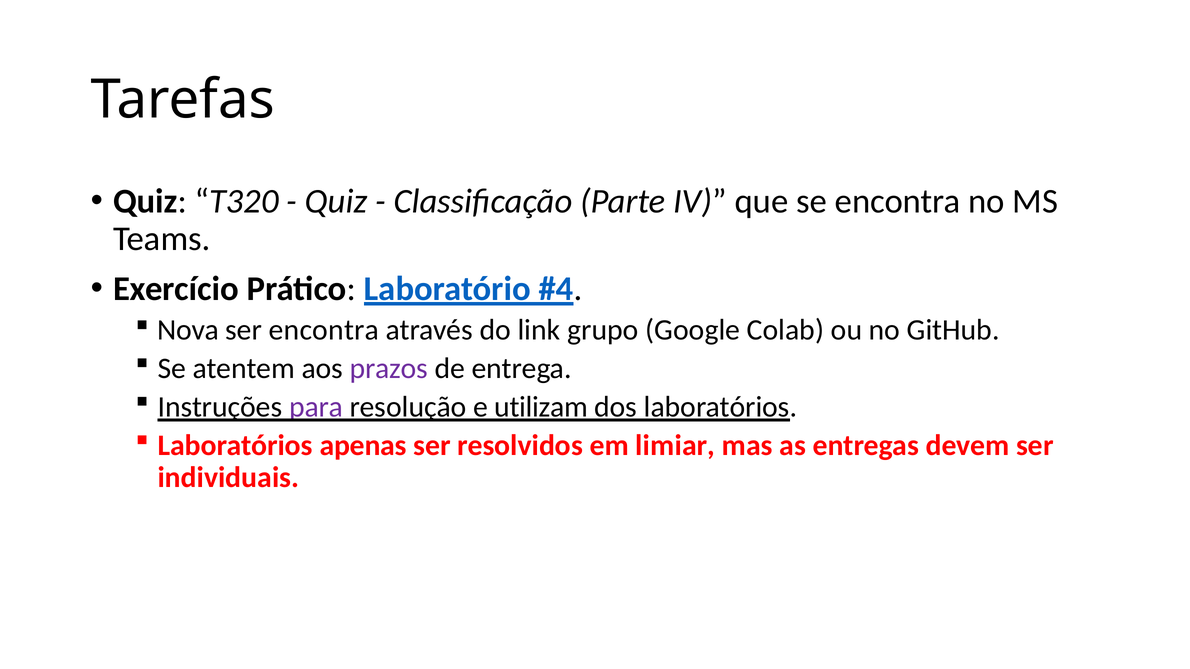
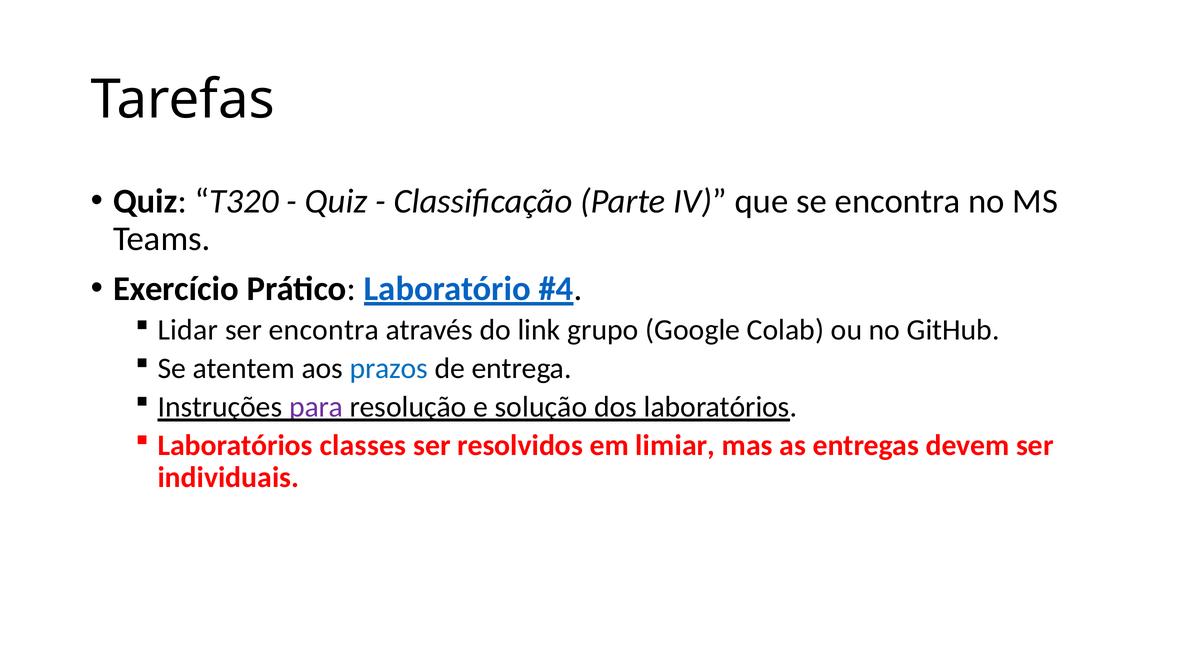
Nova: Nova -> Lidar (188, 330)
prazos colour: purple -> blue (389, 369)
utilizam: utilizam -> solução (541, 407)
apenas: apenas -> classes (363, 446)
